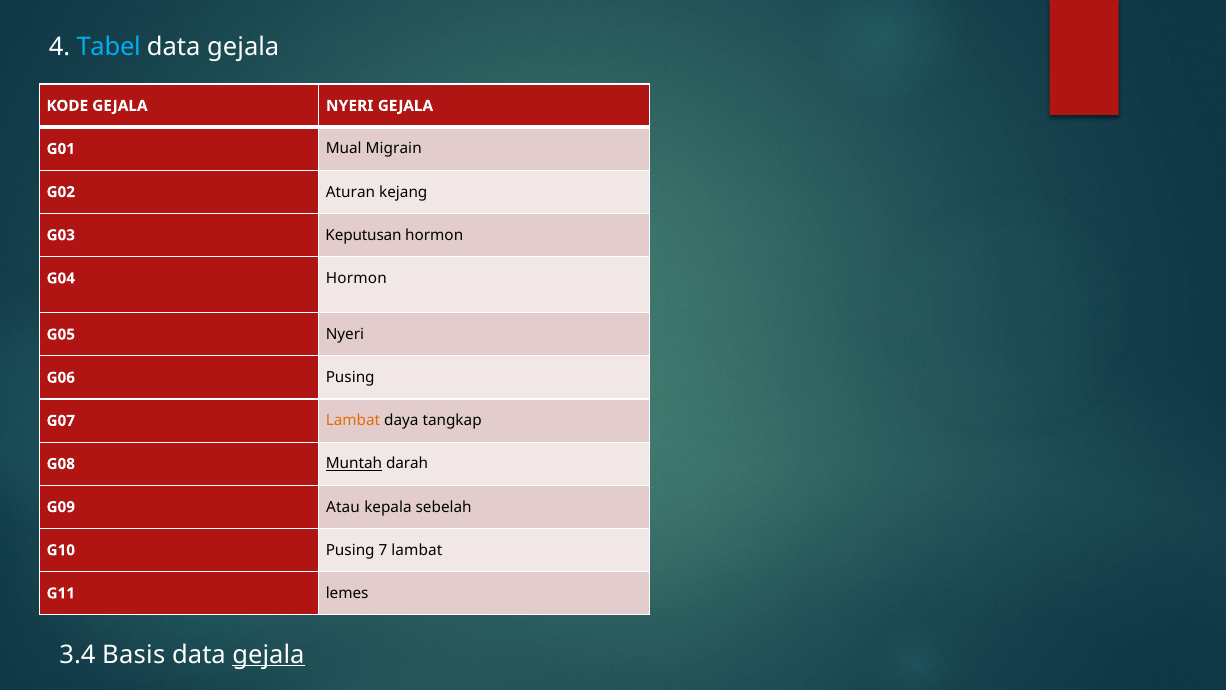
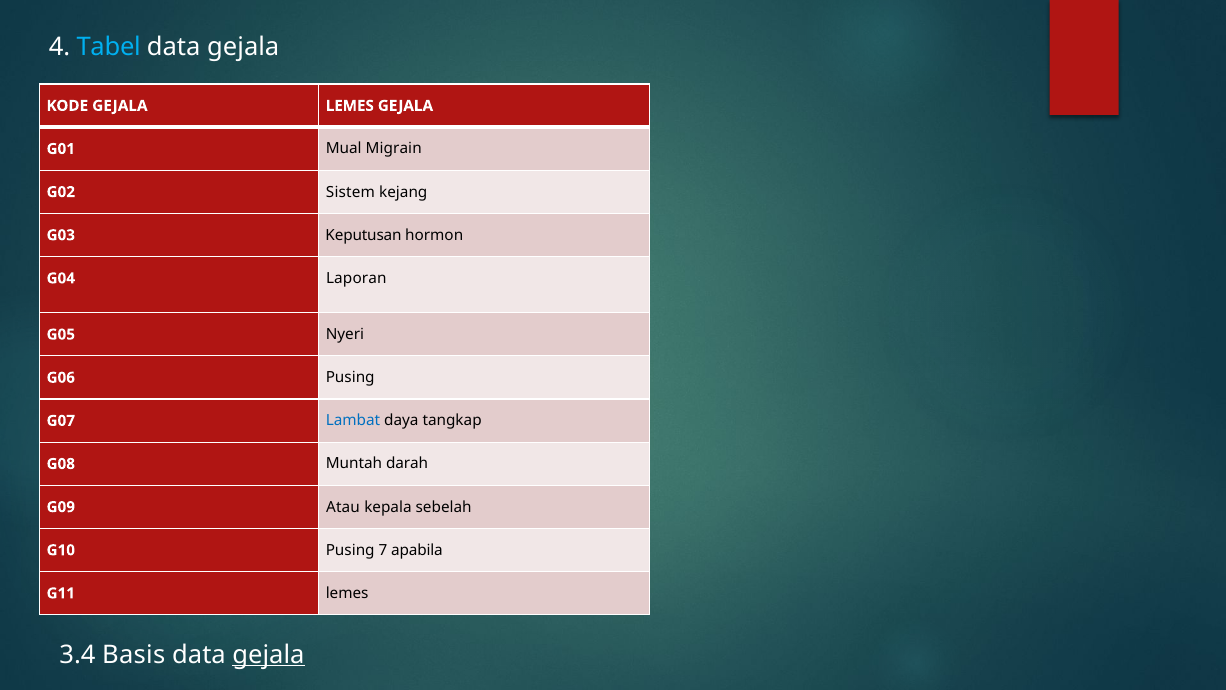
GEJALA NYERI: NYERI -> LEMES (350, 106)
Aturan: Aturan -> Sistem (350, 192)
G04 Hormon: Hormon -> Laporan (356, 278)
Lambat colour: orange -> blue (353, 421)
Muntah underline: present -> none (354, 464)
7 lambat: lambat -> apabila (417, 550)
